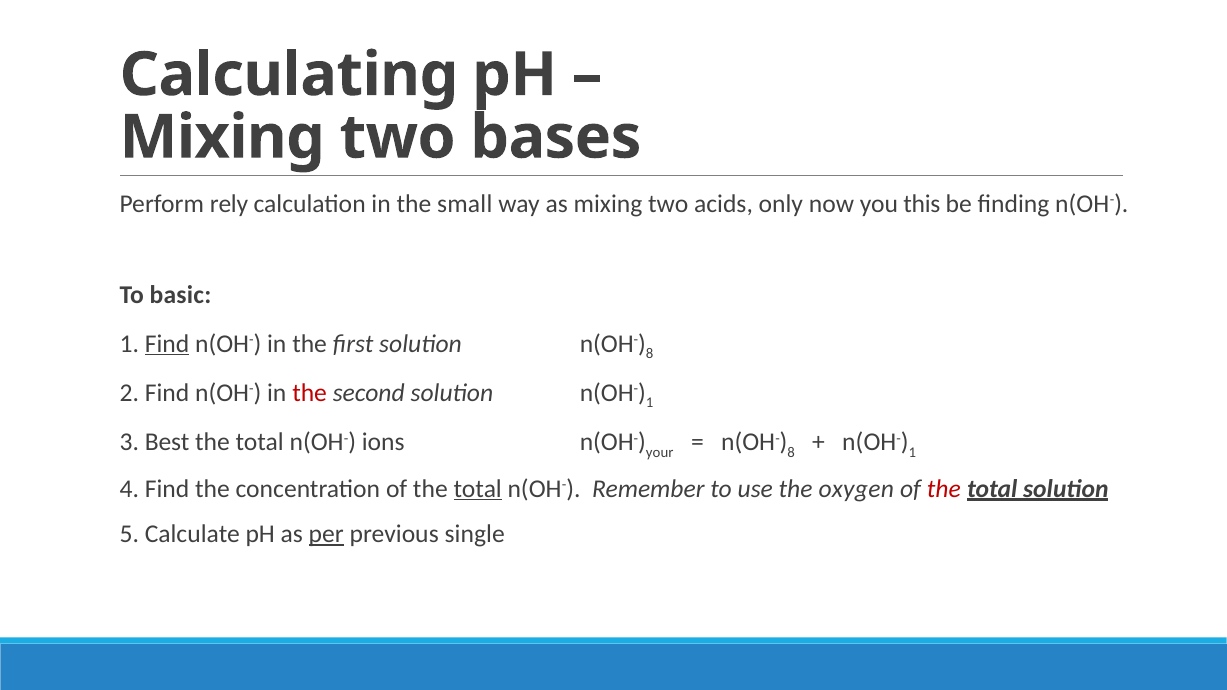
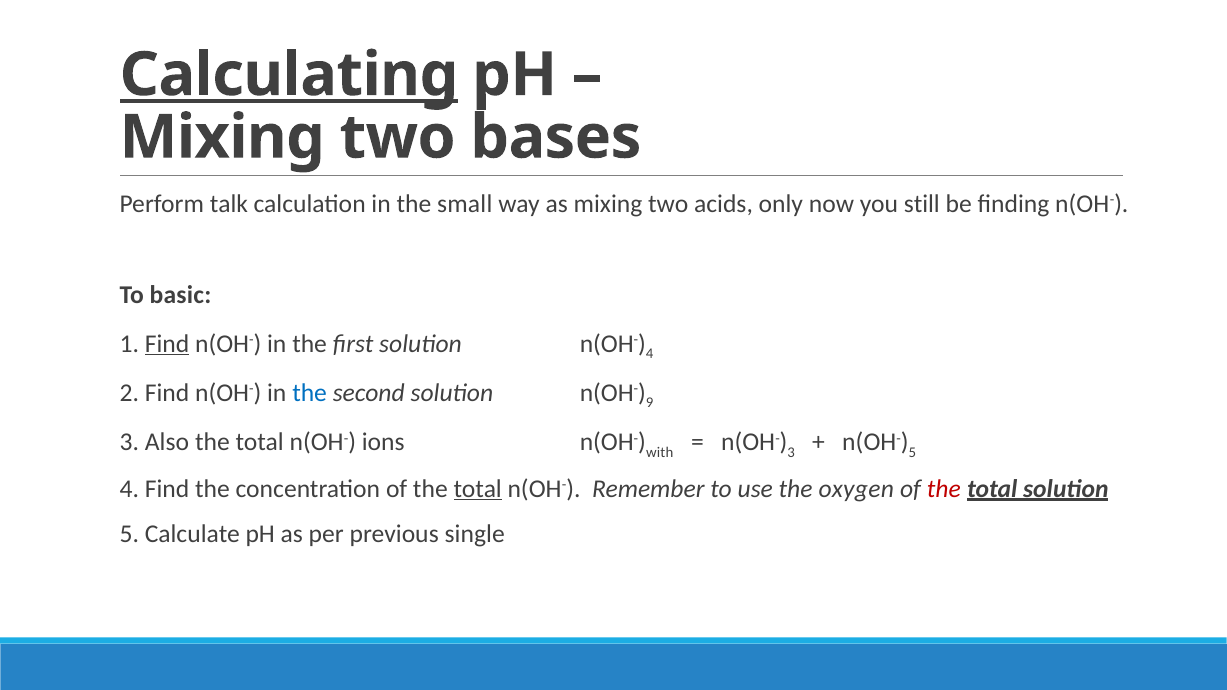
Calculating underline: none -> present (289, 75)
rely: rely -> talk (229, 204)
this: this -> still (922, 204)
solution n(OH- 8: 8 -> 4 (650, 354)
the colour: red -> blue (310, 393)
solution n(OH- 1: 1 -> 9 (650, 403)
Best: Best -> Also (167, 442)
your: your -> with (660, 452)
8: 8 -> 3 (791, 452)
1: 1 -> 5 (912, 452)
per underline: present -> none (326, 534)
